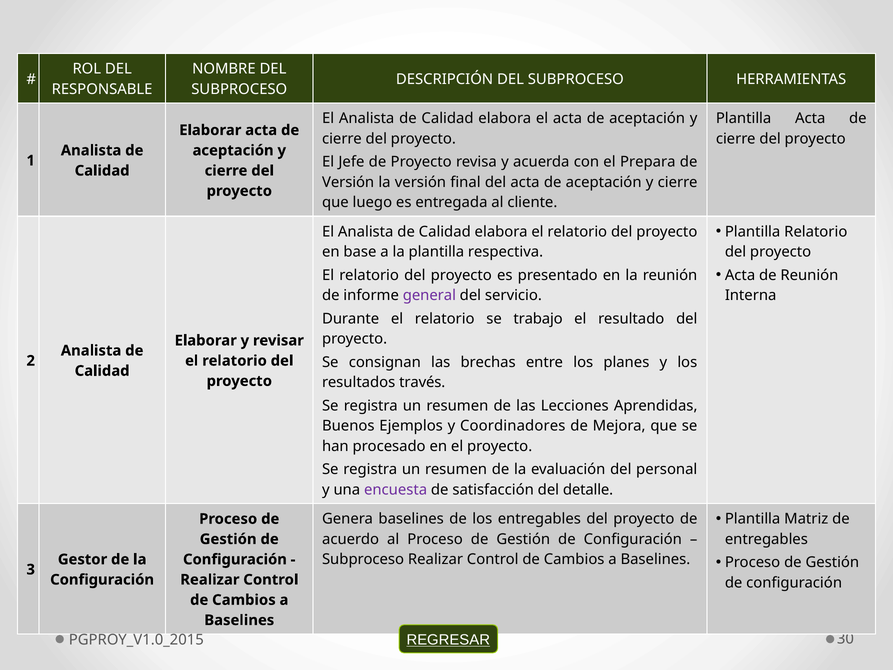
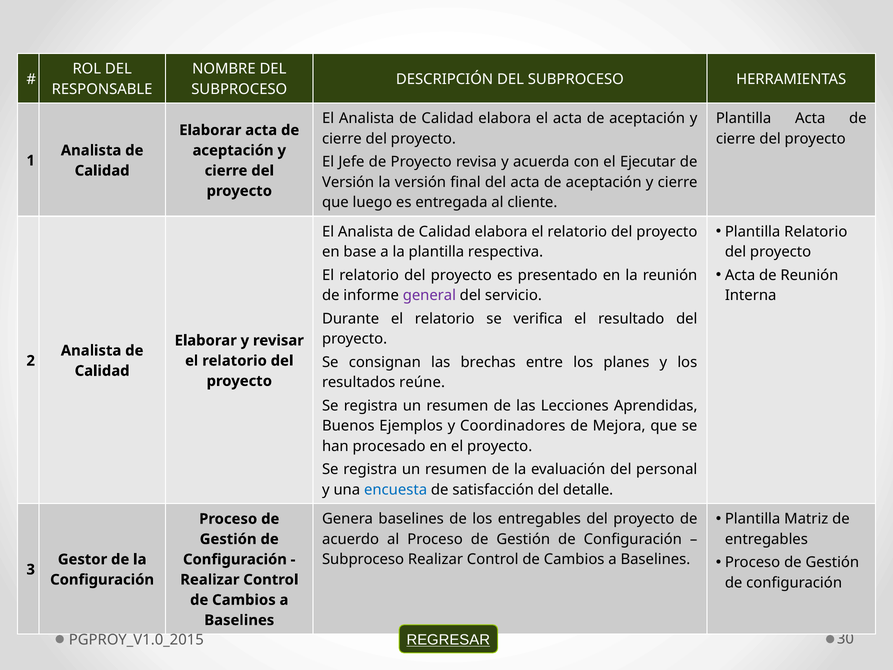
Prepara: Prepara -> Ejecutar (648, 162)
trabajo: trabajo -> verifica (538, 319)
través: través -> reúne (422, 382)
encuesta colour: purple -> blue (396, 490)
